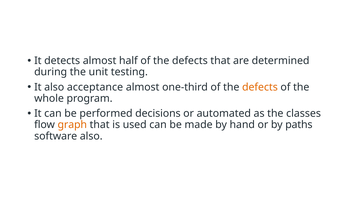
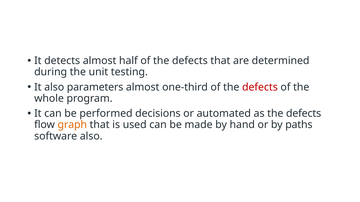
acceptance: acceptance -> parameters (95, 87)
defects colour: orange -> red (260, 87)
as the classes: classes -> defects (304, 114)
